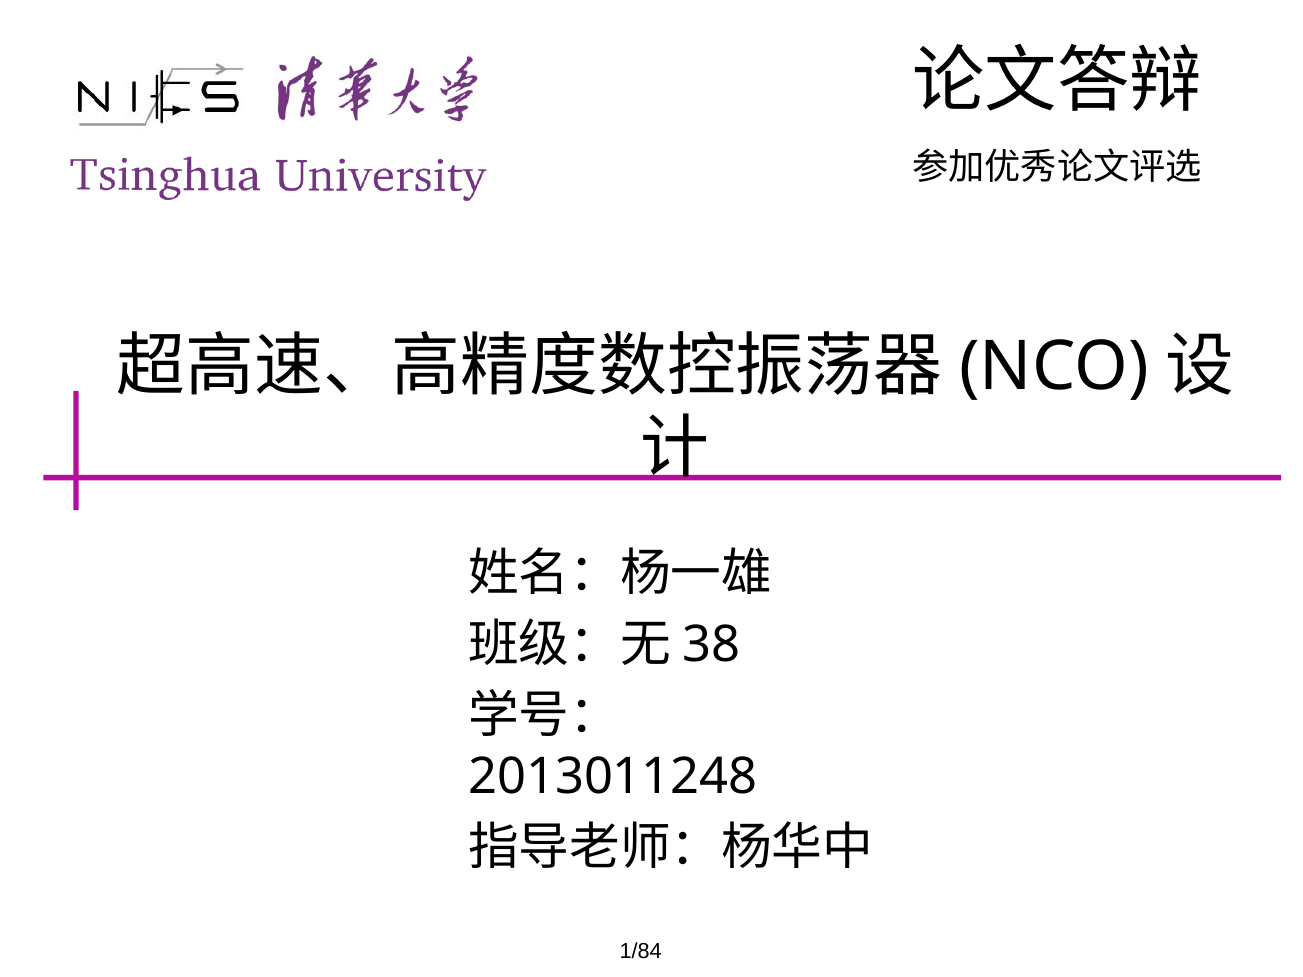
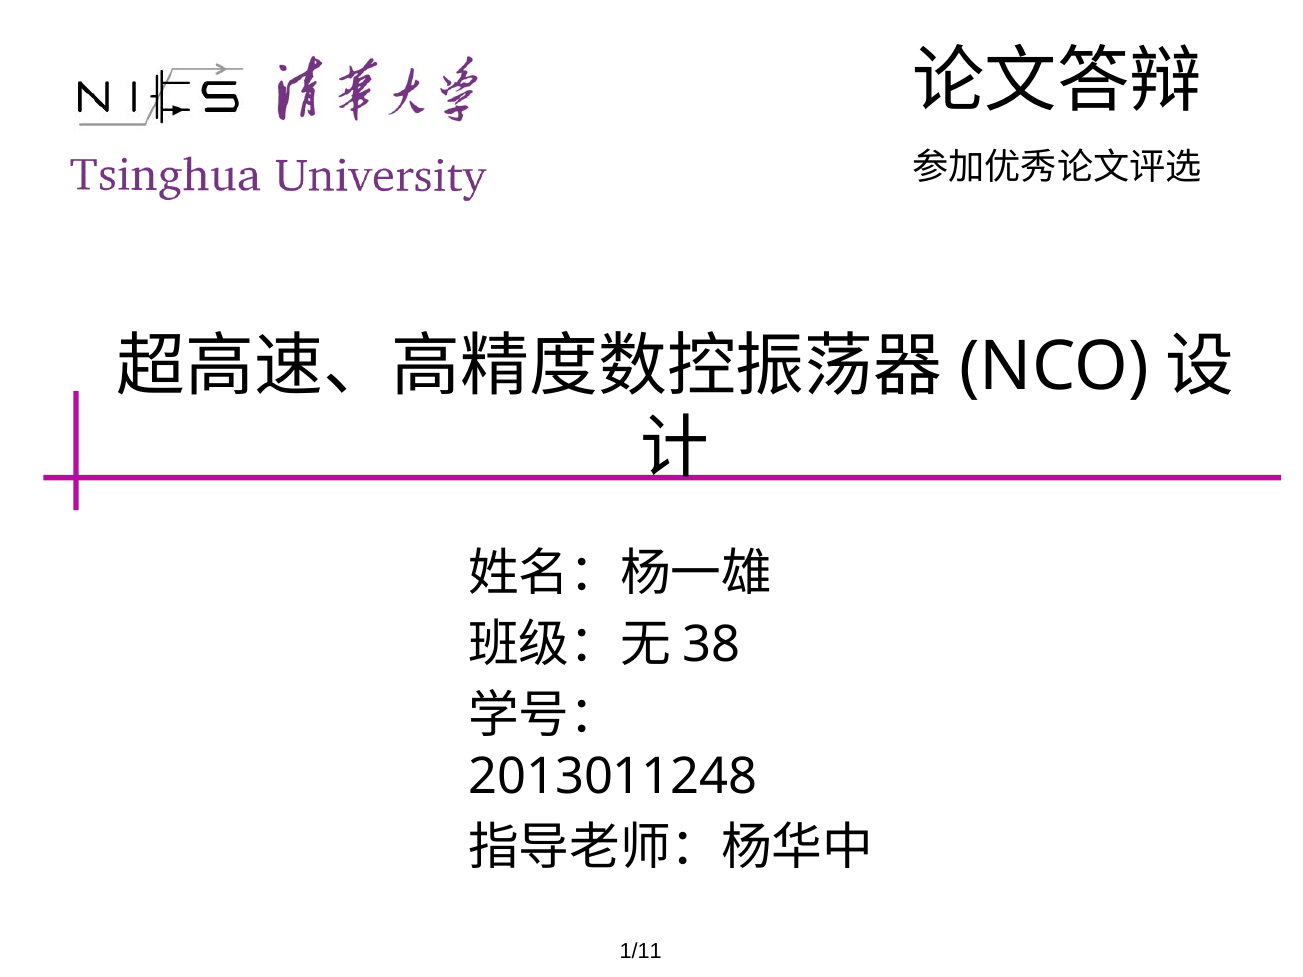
1/84: 1/84 -> 1/11 (641, 951)
